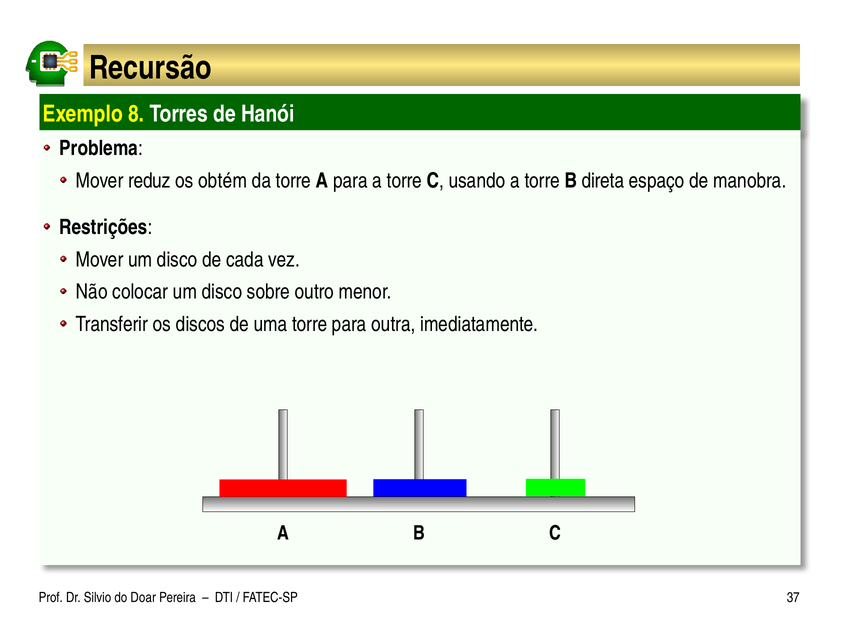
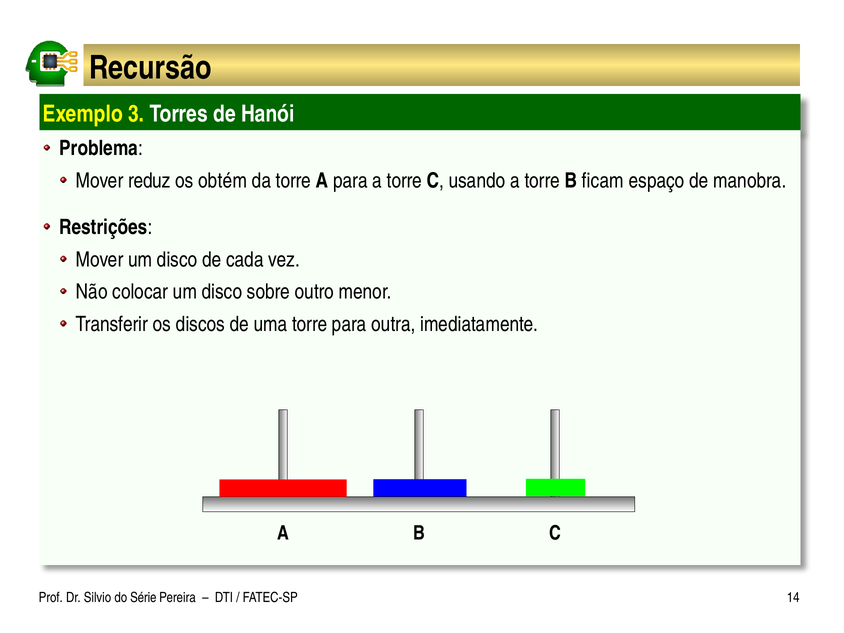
8: 8 -> 3 (136, 114)
direta: direta -> ficam (603, 181)
Doar: Doar -> Série (143, 597)
37: 37 -> 14 (793, 597)
